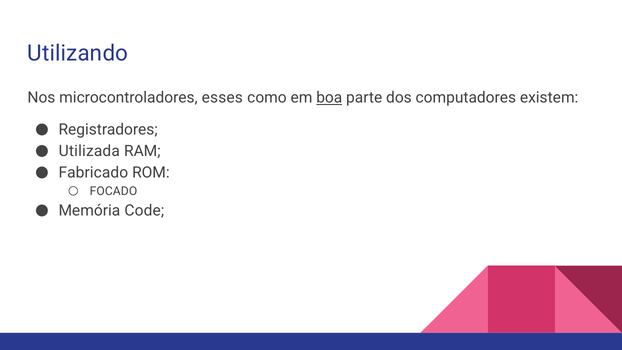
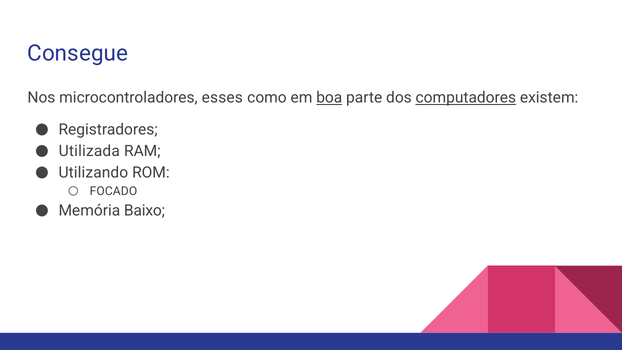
Utilizando: Utilizando -> Consegue (78, 53)
computadores underline: none -> present (466, 98)
Fabricado: Fabricado -> Utilizando (93, 173)
Code: Code -> Baixo (144, 211)
